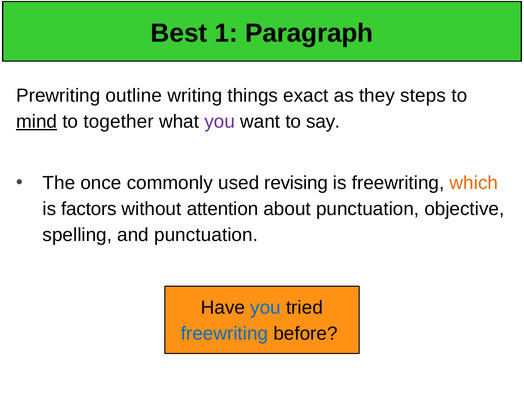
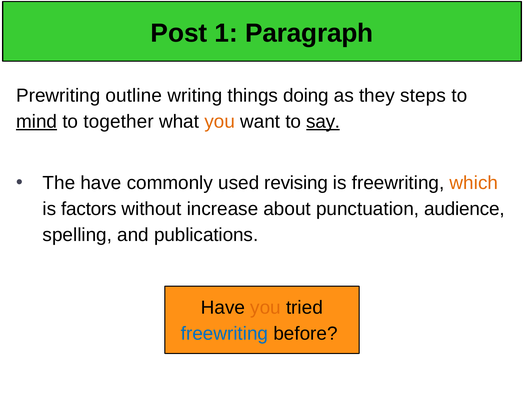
Best: Best -> Post (179, 33)
exact: exact -> doing (306, 95)
you colour: purple -> orange (220, 122)
say underline: none -> present (323, 122)
The once: once -> have (101, 183)
attention: attention -> increase (222, 209)
objective: objective -> audience (464, 209)
and punctuation: punctuation -> publications (206, 235)
you colour: blue -> orange (266, 308)
